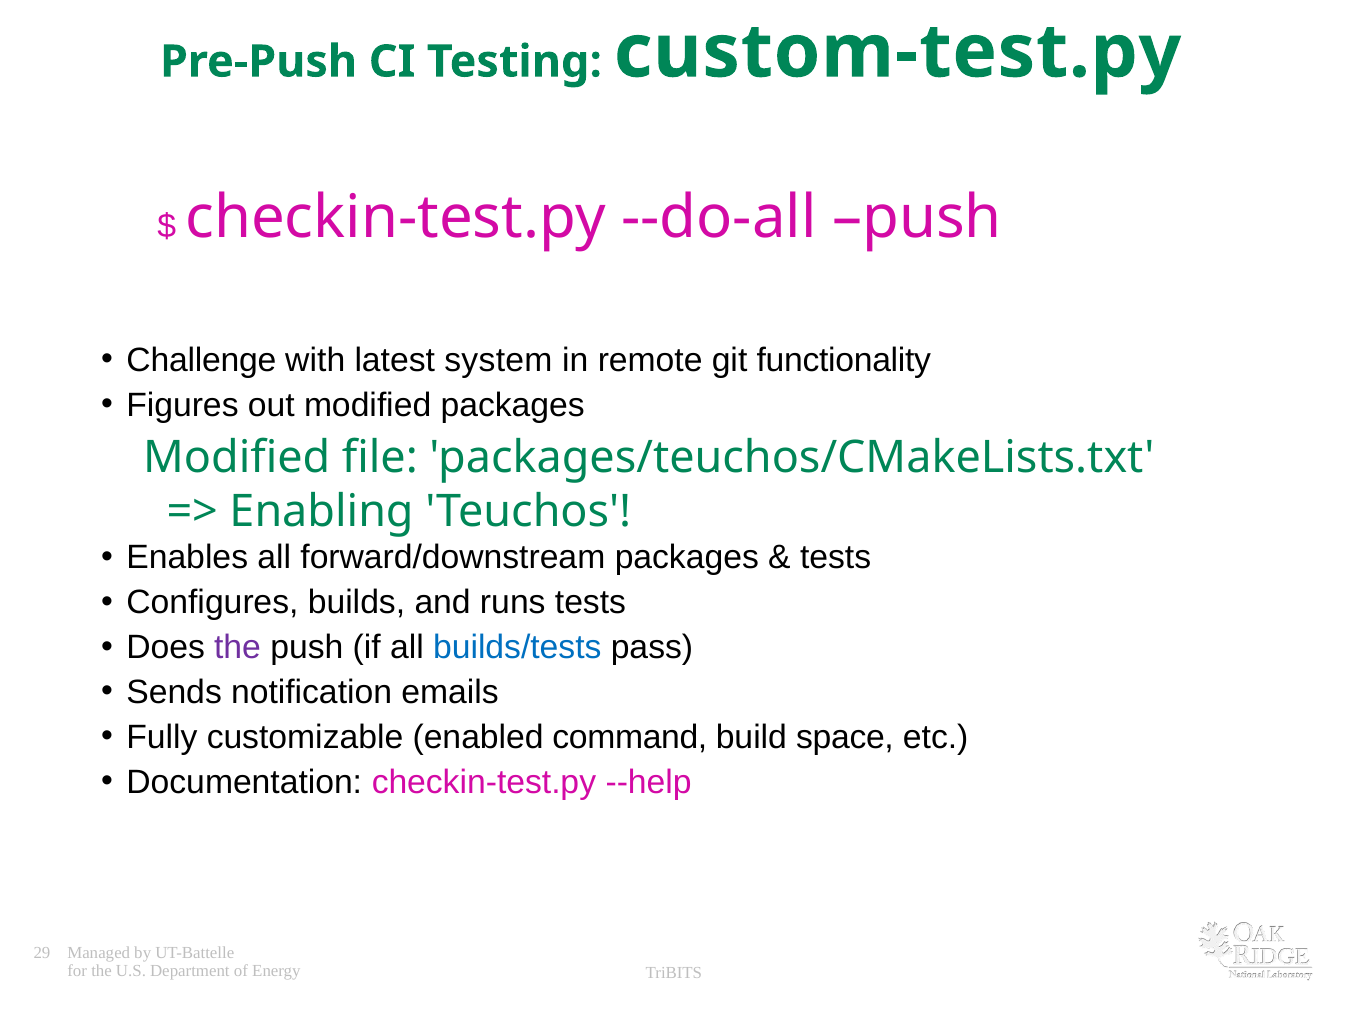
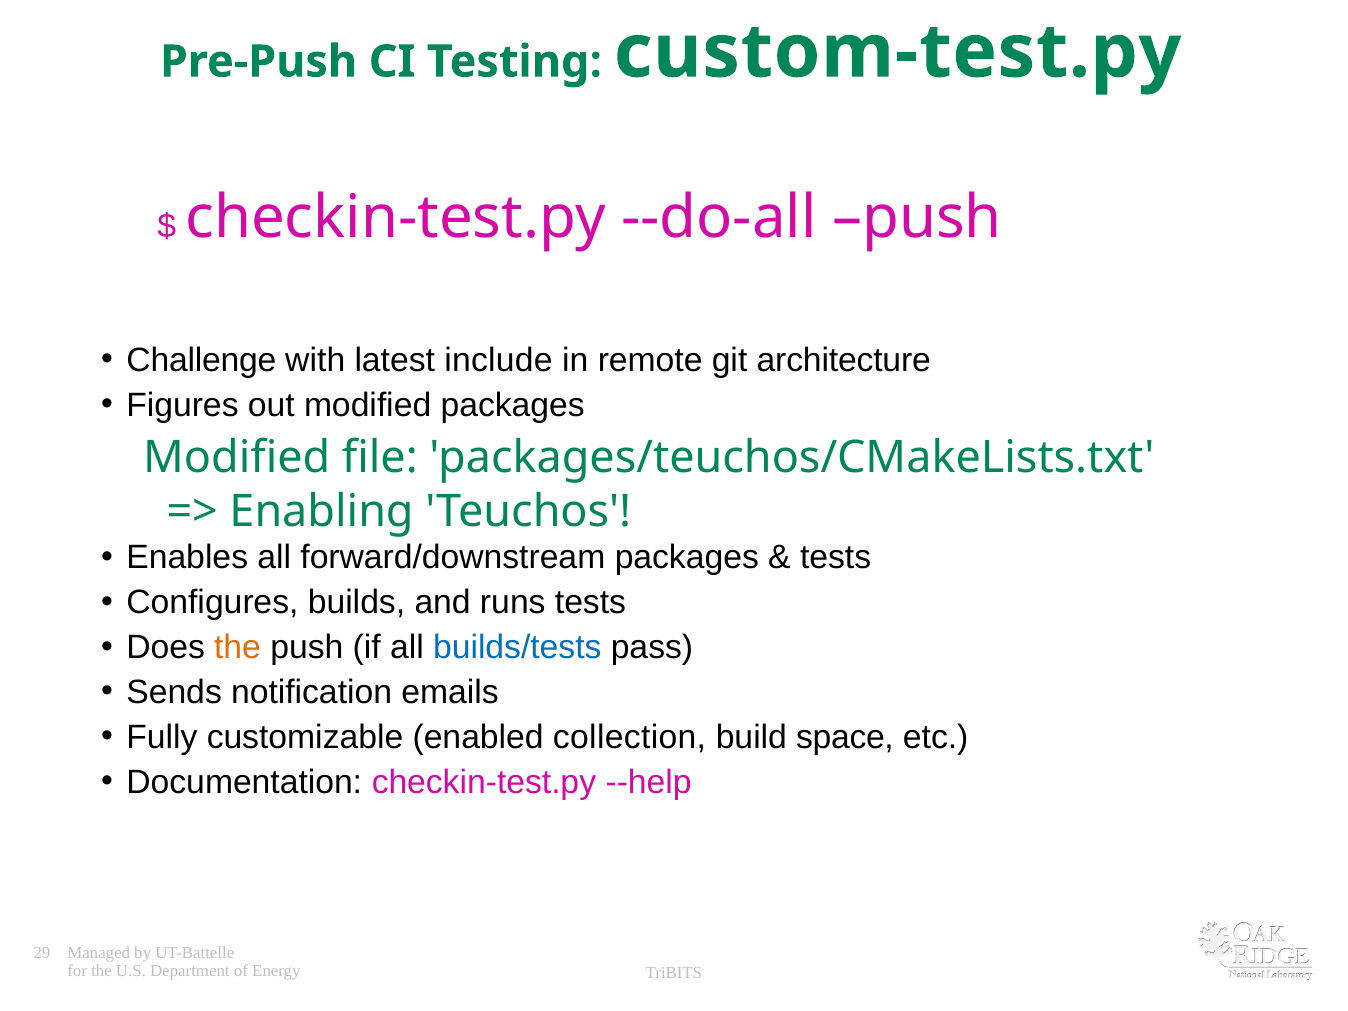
system: system -> include (498, 360)
functionality: functionality -> architecture (844, 360)
the colour: purple -> orange (238, 648)
command: command -> collection (630, 738)
